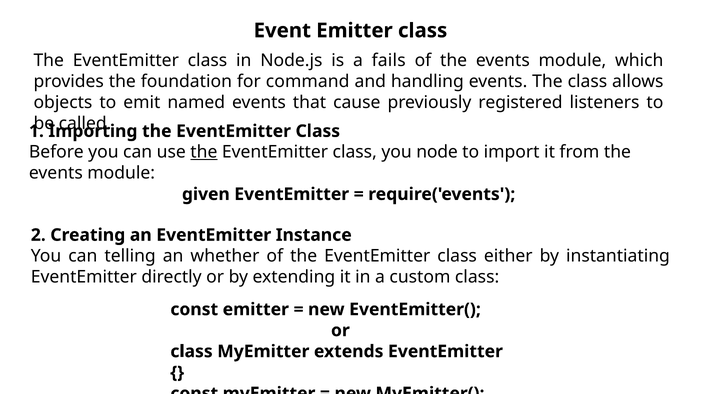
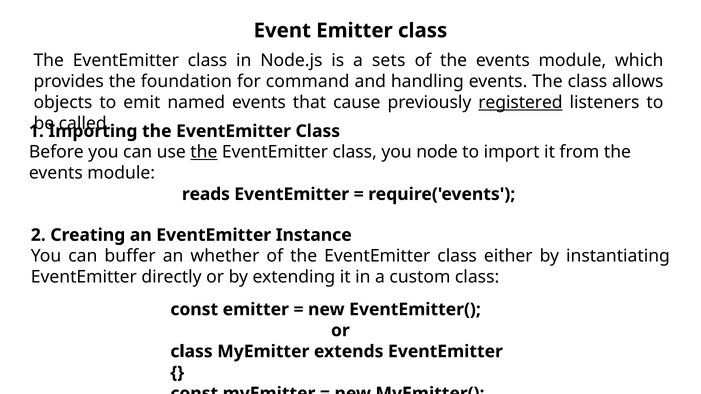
fails: fails -> sets (389, 60)
registered underline: none -> present (520, 103)
given: given -> reads (206, 194)
telling: telling -> buffer (130, 256)
